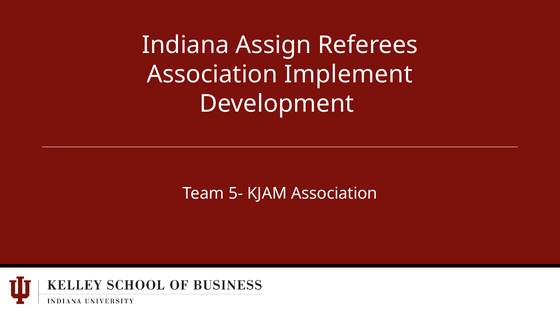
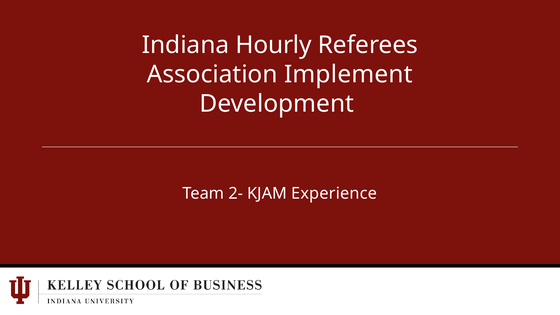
Assign: Assign -> Hourly (274, 45)
5-: 5- -> 2- (236, 193)
KJAM Association: Association -> Experience (334, 193)
